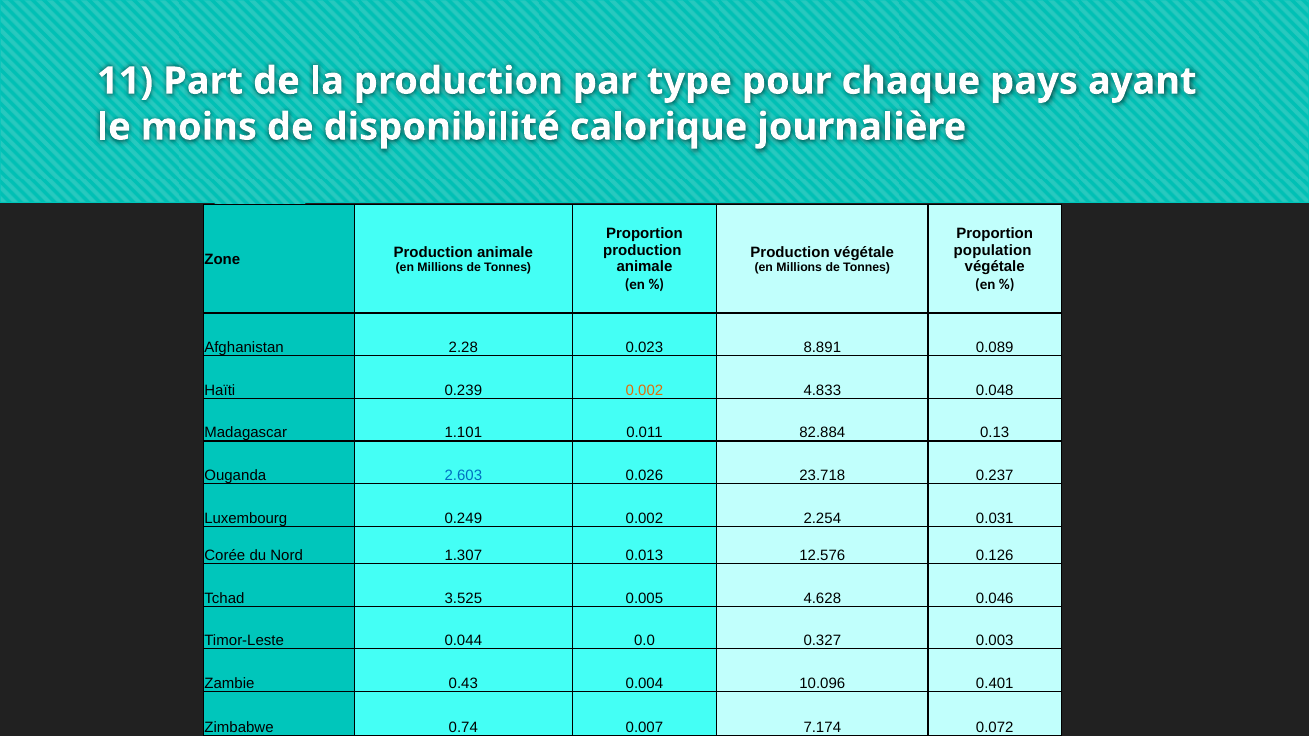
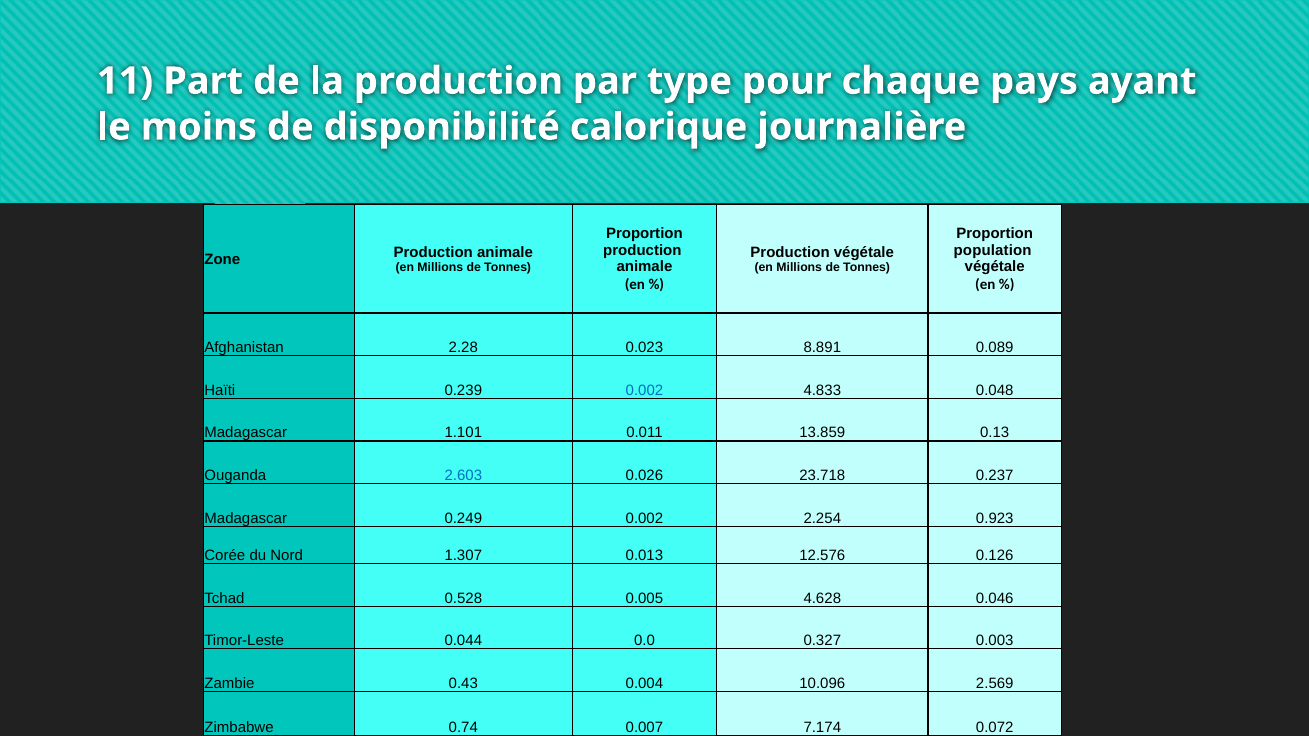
0.002 colour: orange -> blue (644, 390)
82.884: 82.884 -> 13.859 (822, 433)
Luxembourg: Luxembourg -> Madagascar (246, 518)
0.031: 0.031 -> 0.923 (995, 518)
3.525: 3.525 -> 0.528 (463, 598)
0.401: 0.401 -> 2.569 (995, 684)
